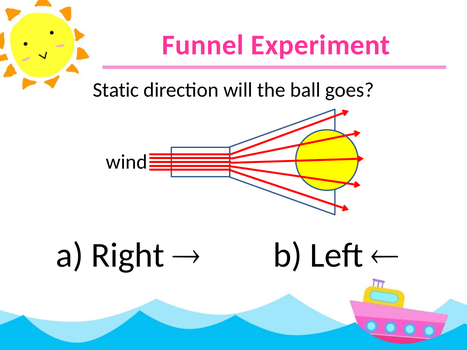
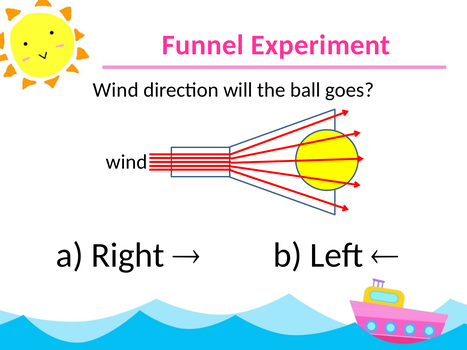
Static: Static -> Wind (116, 90)
